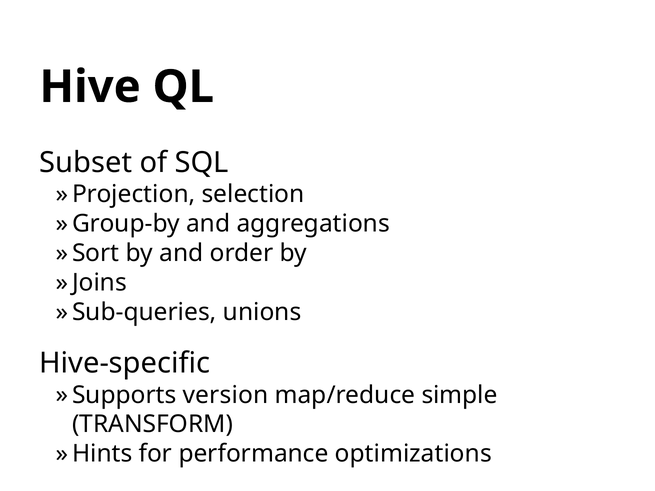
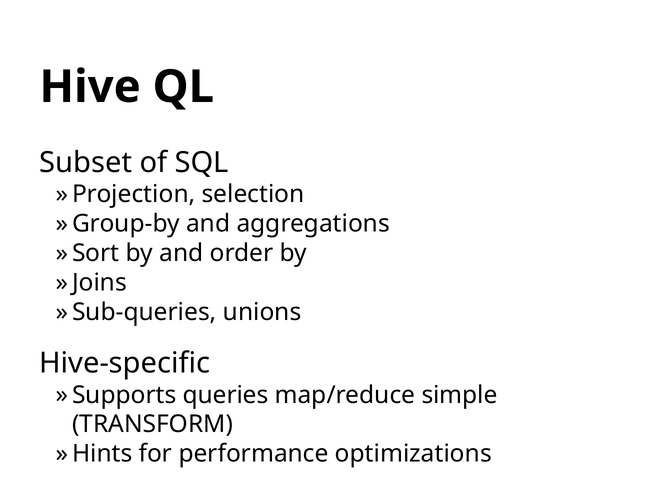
version: version -> queries (226, 395)
